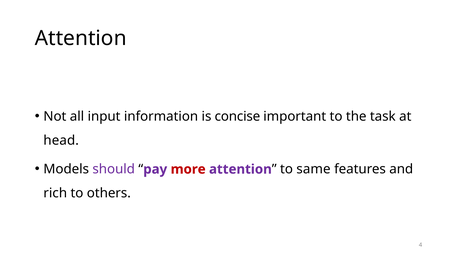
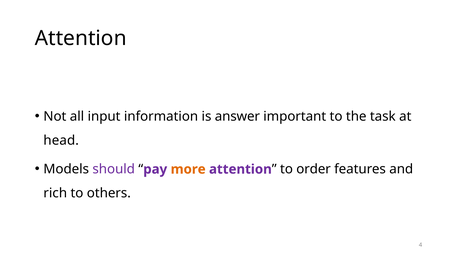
concise: concise -> answer (237, 117)
more colour: red -> orange (188, 169)
same: same -> order (314, 169)
